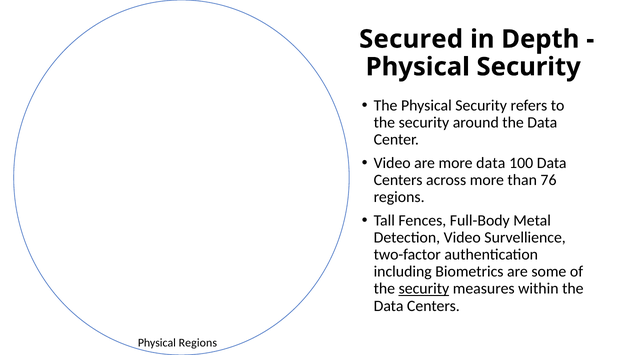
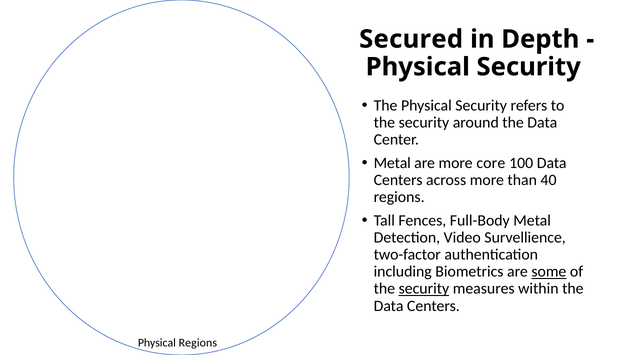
Video: Video -> Metal (392, 163)
more data: data -> core (491, 163)
76: 76 -> 40 (548, 180)
some underline: none -> present (549, 272)
